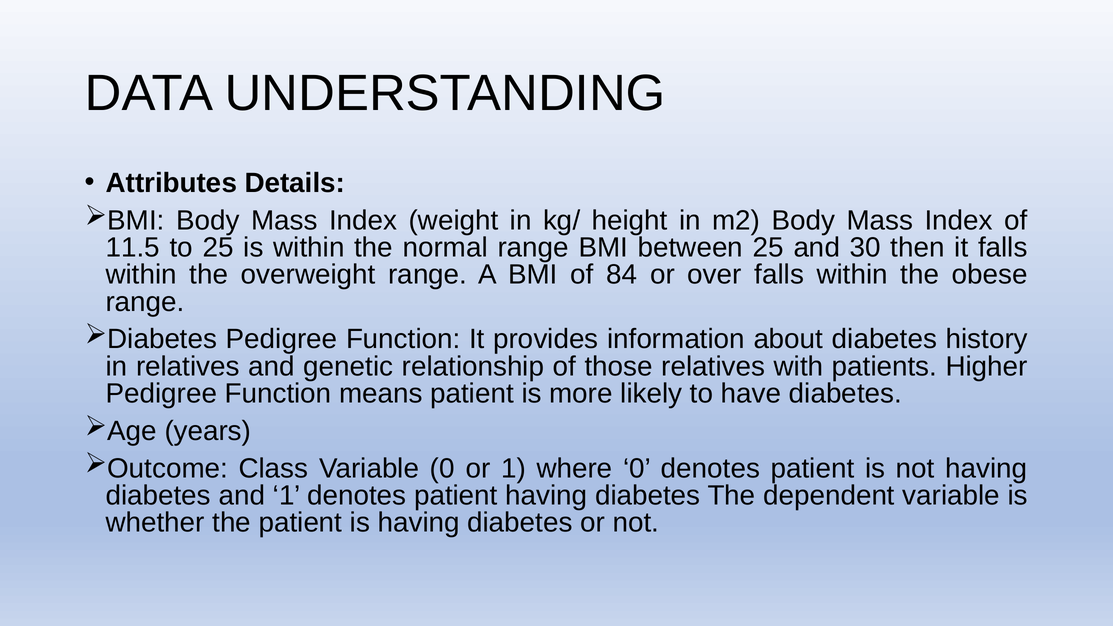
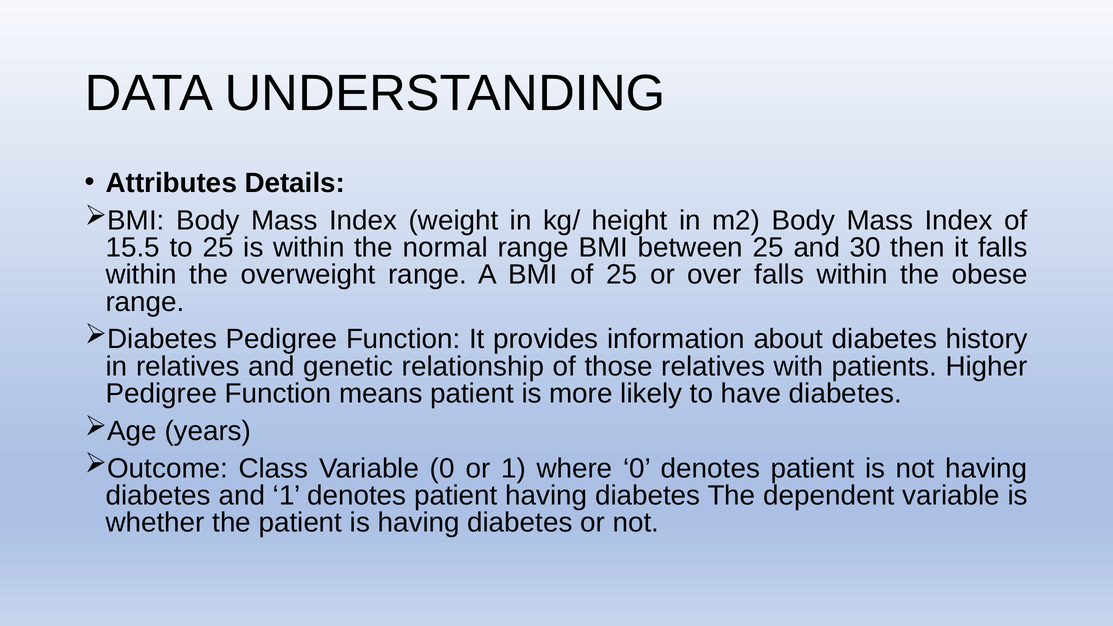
11.5: 11.5 -> 15.5 (133, 248)
of 84: 84 -> 25 (622, 275)
